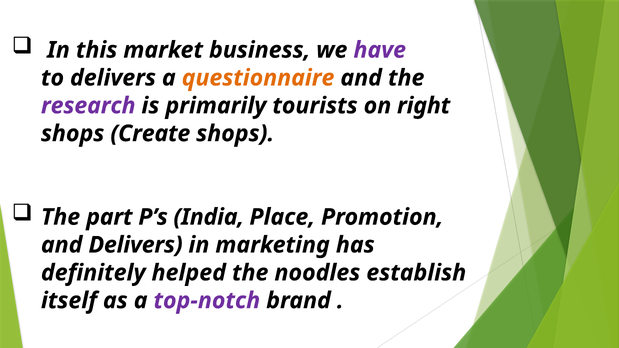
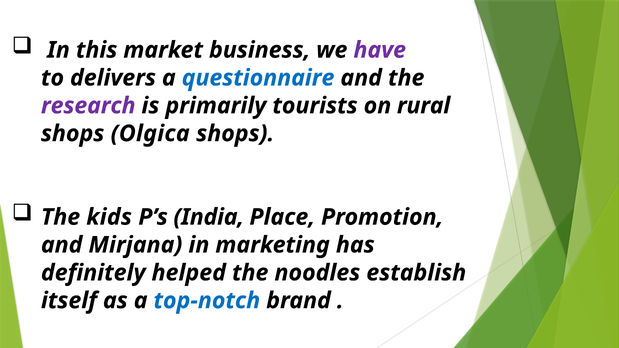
questionnaire colour: orange -> blue (258, 78)
right: right -> rural (424, 106)
Create: Create -> Olgica (150, 134)
part: part -> kids (109, 217)
and Delivers: Delivers -> Mirjana (135, 245)
top-notch colour: purple -> blue (207, 301)
